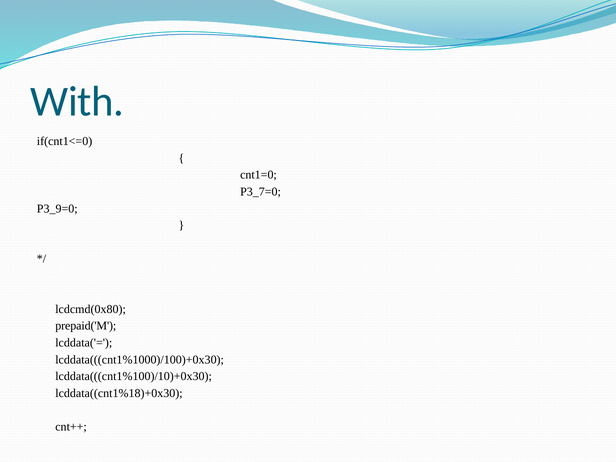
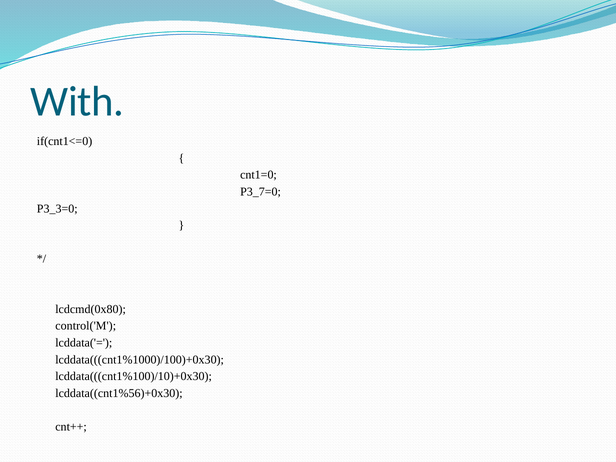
P3_9=0: P3_9=0 -> P3_3=0 (57, 209)
prepaid('M: prepaid('M -> control('M (86, 326)
lcddata((cnt1%18)+0x30: lcddata((cnt1%18)+0x30 -> lcddata((cnt1%56)+0x30 (119, 393)
